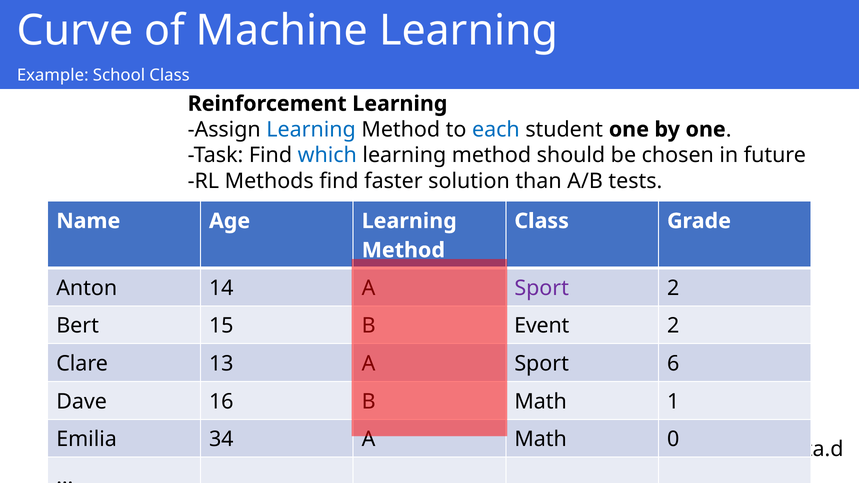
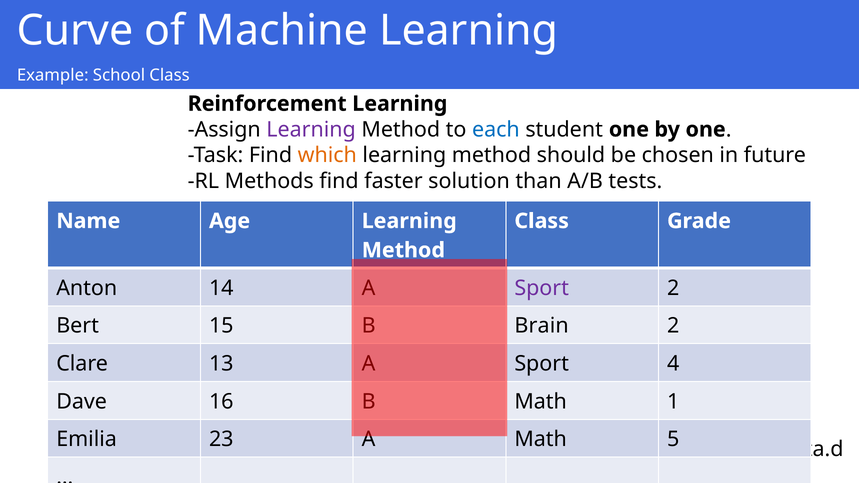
Learning colour: blue -> purple (311, 130)
which colour: blue -> orange (327, 155)
Event: Event -> Brain (542, 326)
6: 6 -> 4 (673, 364)
34: 34 -> 23 (221, 440)
0: 0 -> 5 (673, 440)
